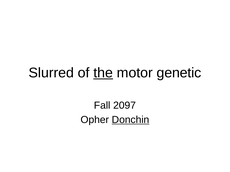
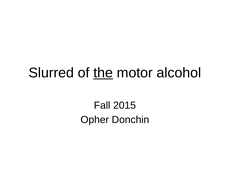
genetic: genetic -> alcohol (179, 73)
2097: 2097 -> 2015 (125, 106)
Donchin underline: present -> none (131, 120)
